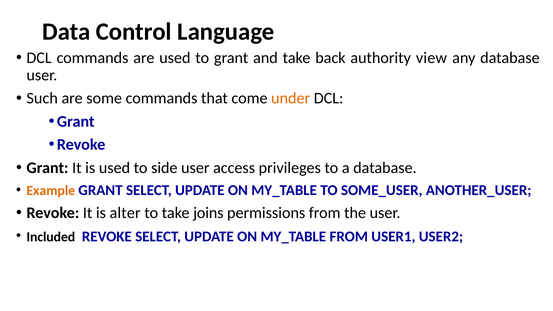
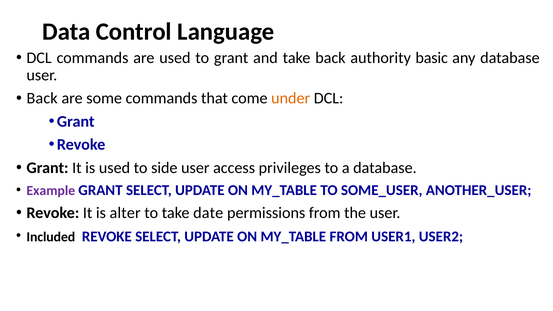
view: view -> basic (432, 58)
Such: Such -> Back (42, 98)
Example colour: orange -> purple (51, 191)
joins: joins -> date (208, 213)
